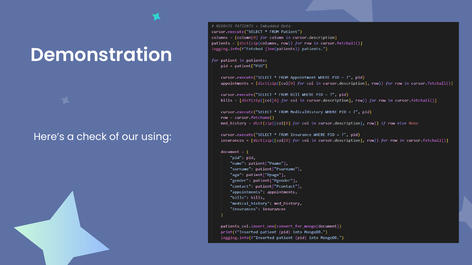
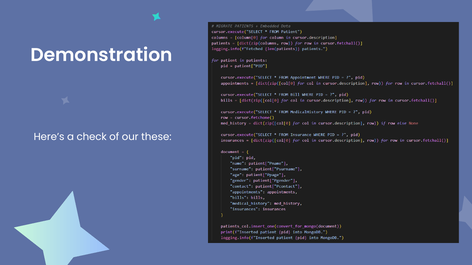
using: using -> these (156, 137)
